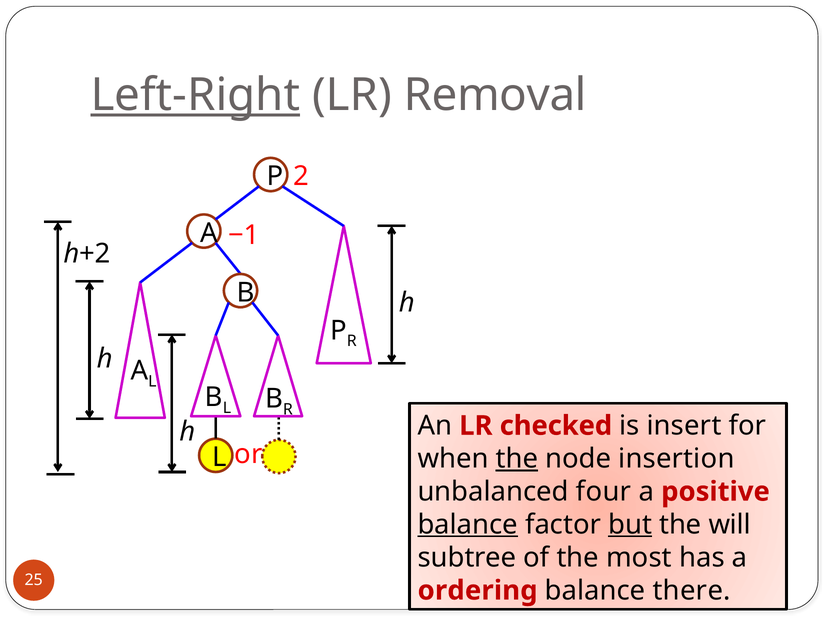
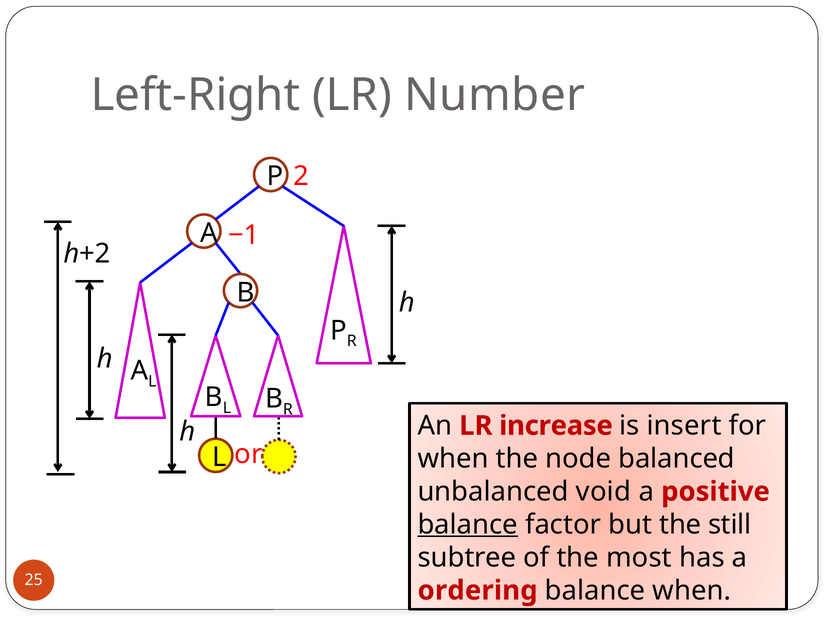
Left-Right underline: present -> none (195, 95)
Removal: Removal -> Number (495, 95)
checked: checked -> increase (556, 426)
the underline: present -> none (517, 459)
insertion: insertion -> balanced (677, 459)
four: four -> void (604, 492)
but underline: present -> none (630, 525)
will: will -> still (730, 525)
balance there: there -> when (692, 591)
